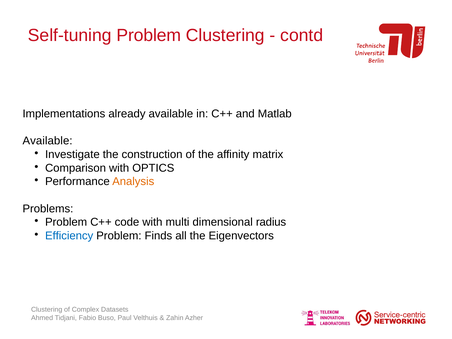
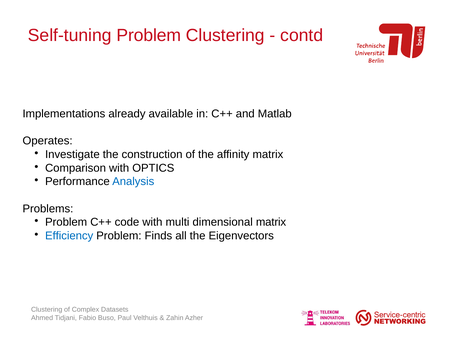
Available: Available -> Operates (48, 141)
Analysis colour: orange -> blue (133, 182)
dimensional radius: radius -> matrix (271, 222)
